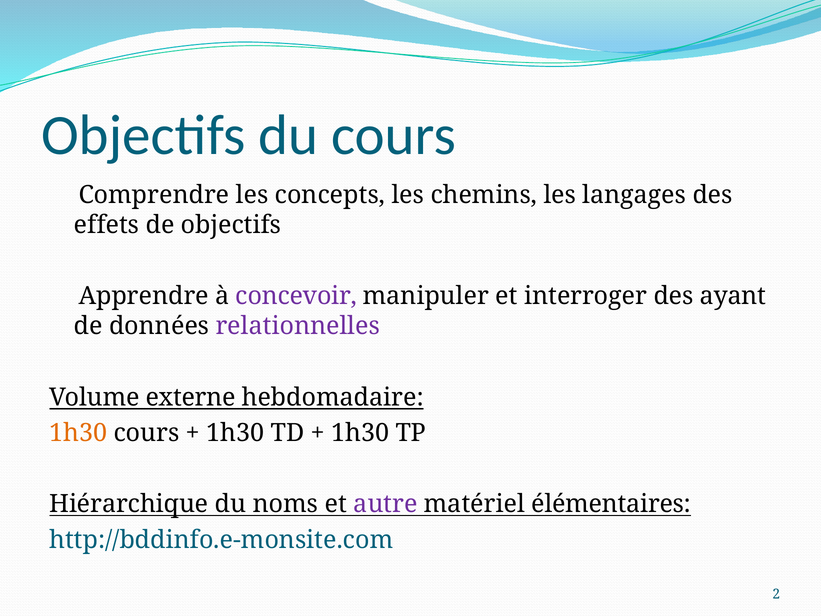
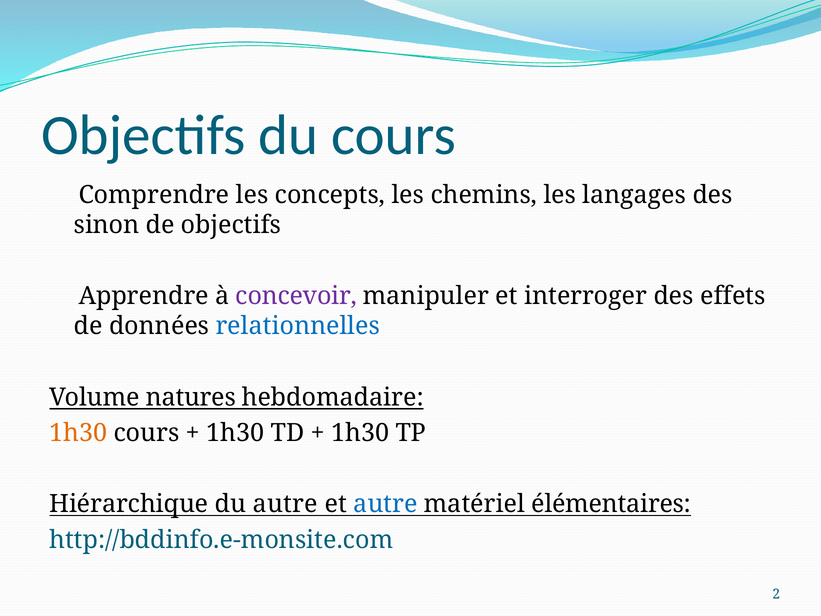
effets: effets -> sinon (107, 225)
ayant: ayant -> effets (733, 296)
relationnelles colour: purple -> blue (298, 326)
externe: externe -> natures (191, 397)
du noms: noms -> autre (285, 504)
autre colour: purple -> blue (385, 504)
